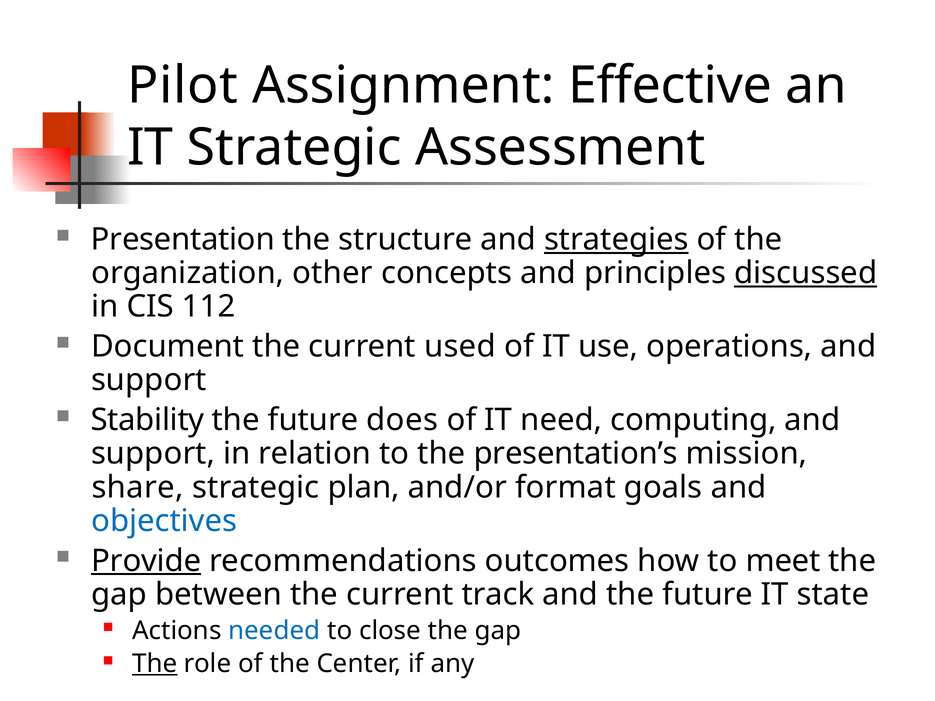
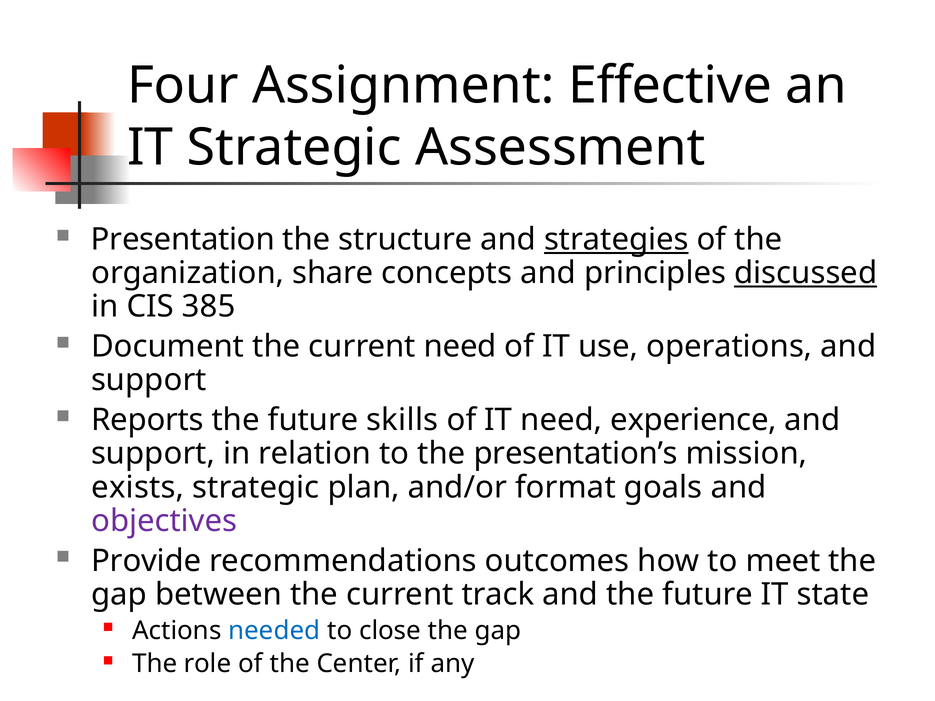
Pilot: Pilot -> Four (183, 85)
other: other -> share (333, 273)
112: 112 -> 385 (209, 307)
current used: used -> need (460, 347)
Stability: Stability -> Reports (147, 420)
does: does -> skills (402, 420)
computing: computing -> experience (694, 420)
share: share -> exists (138, 487)
objectives colour: blue -> purple (164, 521)
Provide underline: present -> none (146, 561)
The underline: present -> none (155, 664)
